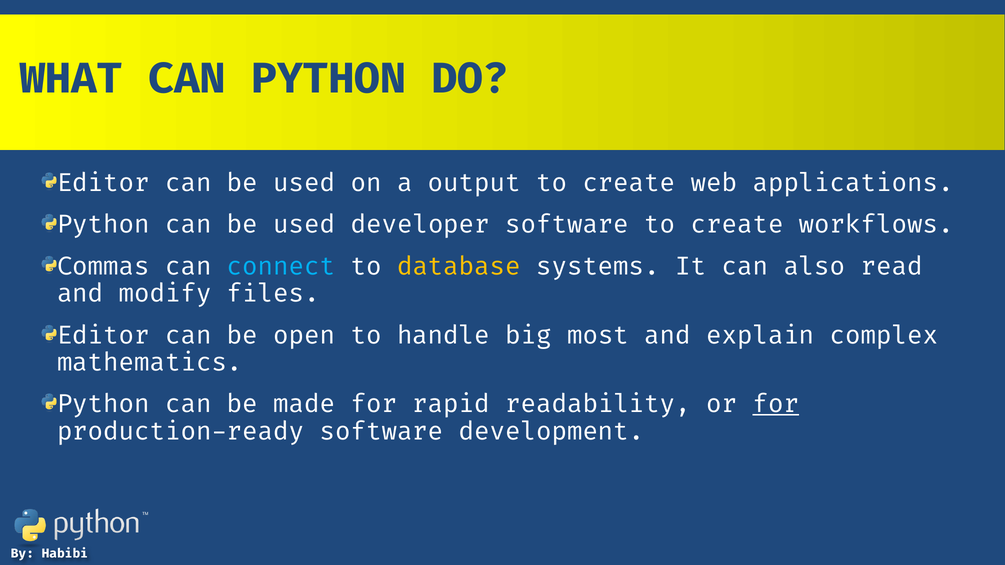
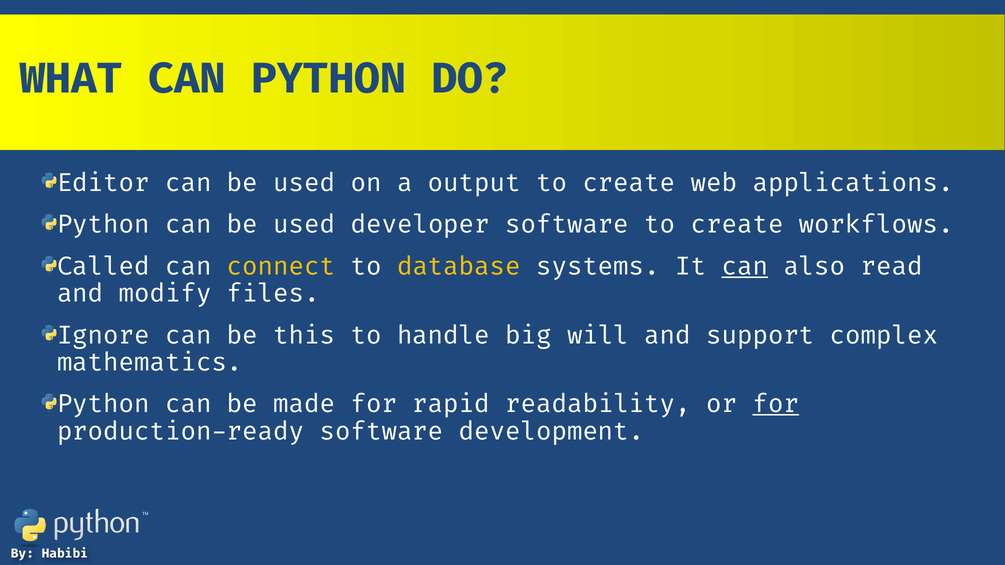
Commas: Commas -> Called (103, 267)
connect colour: light blue -> yellow (281, 267)
can underline: none -> present (745, 267)
Editor: Editor -> Ignore (103, 335)
open: open -> this (304, 335)
most: most -> will (598, 335)
explain: explain -> support (760, 335)
